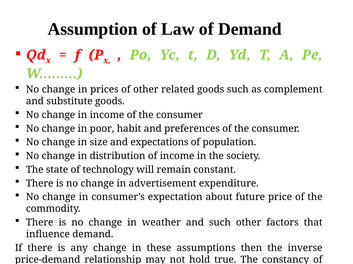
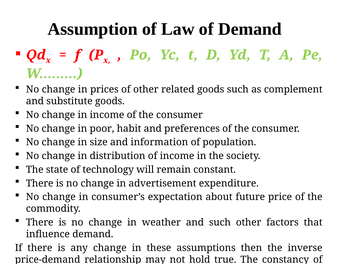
expectations: expectations -> information (159, 143)
